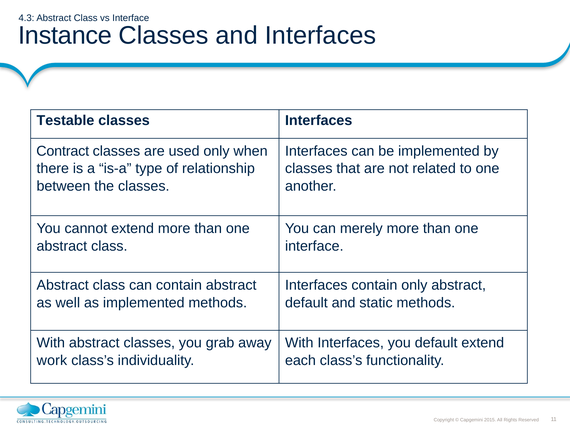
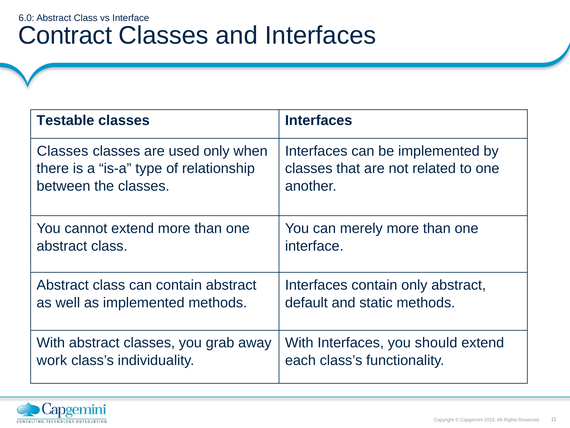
4.3: 4.3 -> 6.0 (26, 18)
Instance: Instance -> Contract (65, 35)
Contract: Contract -> Classes (63, 151)
you default: default -> should (436, 342)
